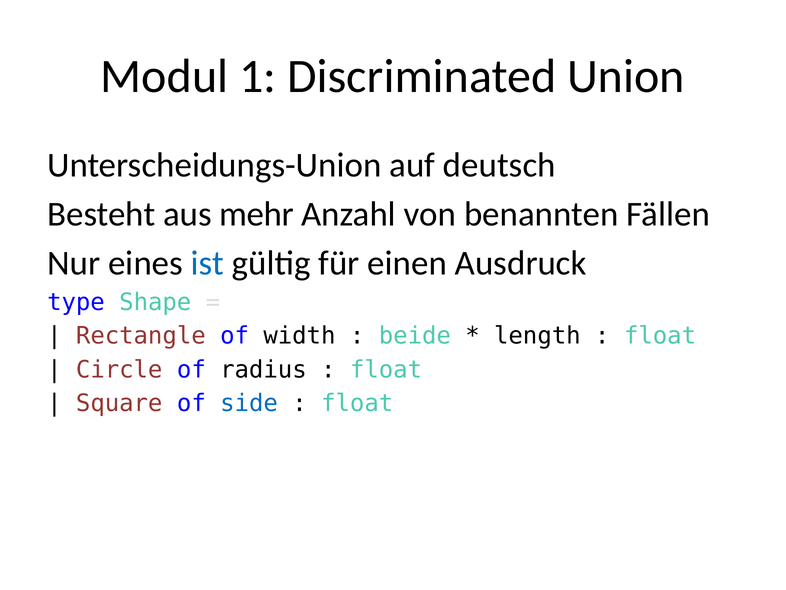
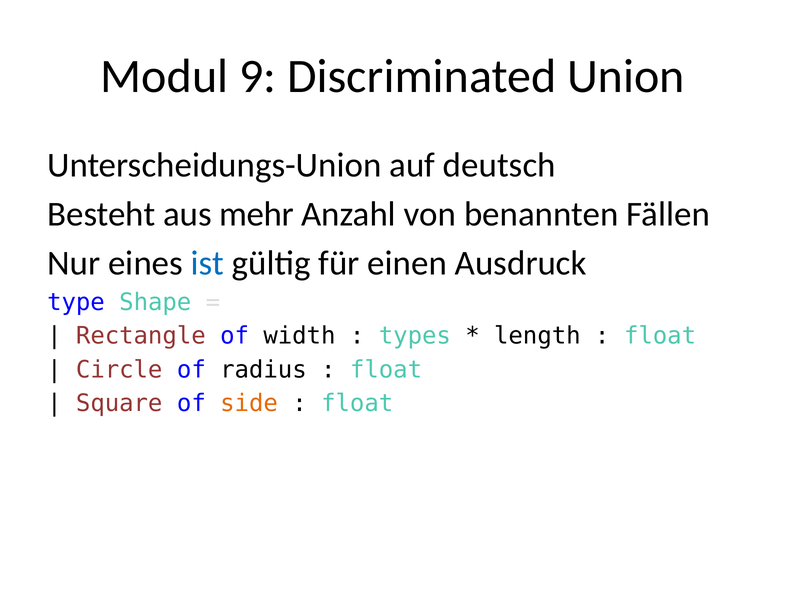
1: 1 -> 9 (258, 76)
beide: beide -> types (415, 336)
side colour: blue -> orange (249, 403)
